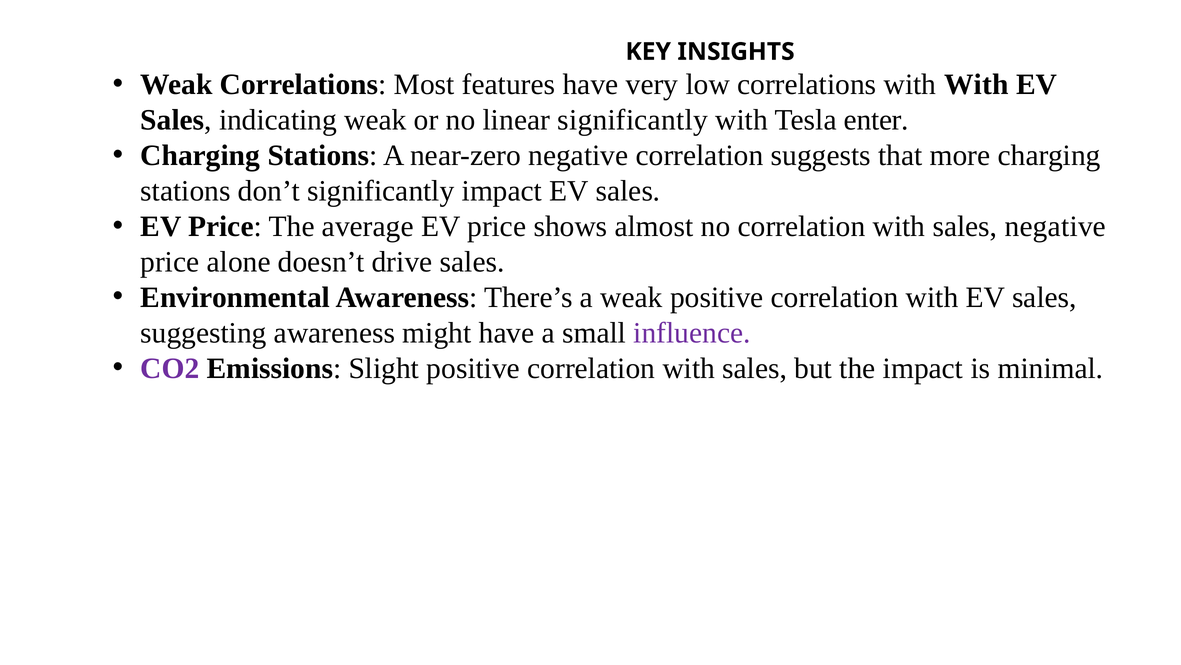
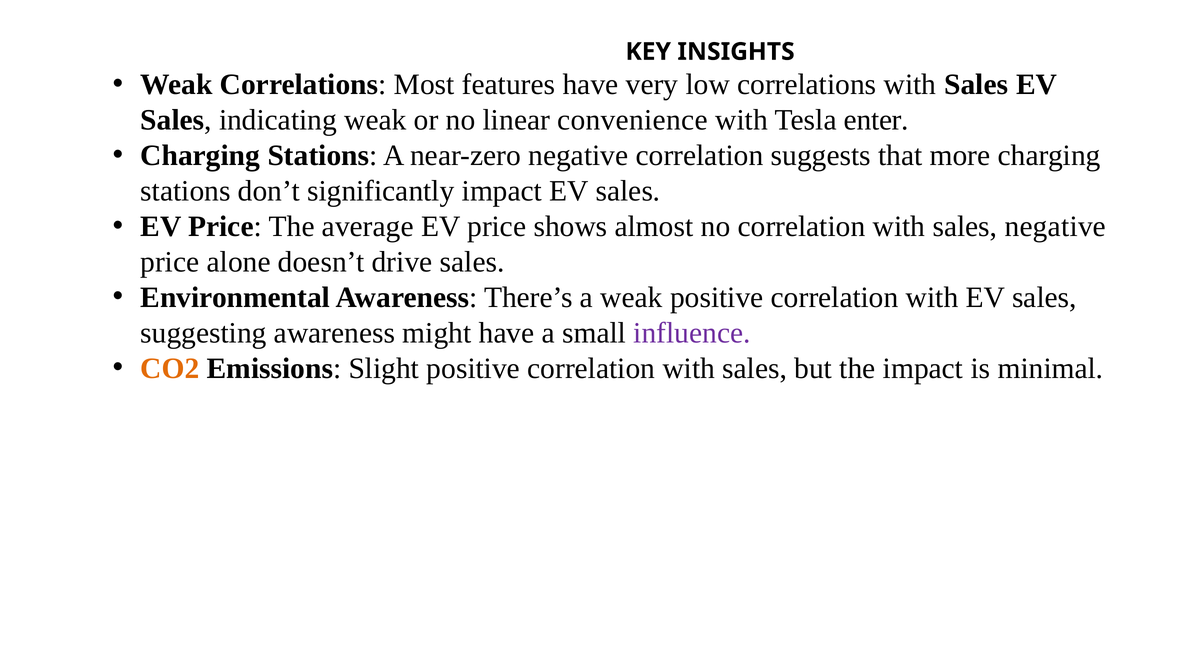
correlations with With: With -> Sales (976, 84)
linear significantly: significantly -> convenience (633, 120)
CO2 colour: purple -> orange (170, 368)
